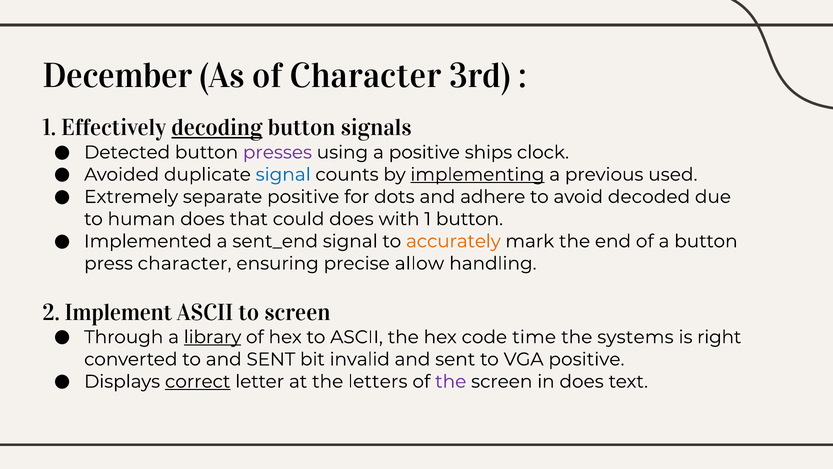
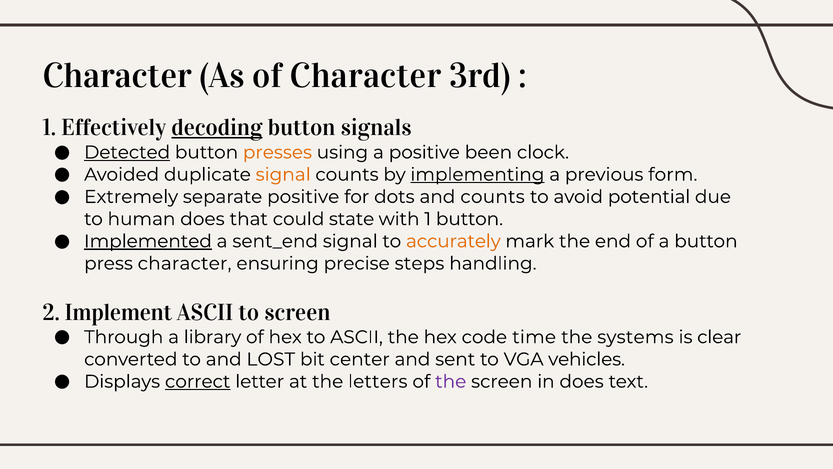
December: December -> Character (117, 76)
Detected underline: none -> present (127, 152)
presses colour: purple -> orange (277, 152)
ships: ships -> been (488, 152)
signal colour: blue -> orange (283, 174)
used: used -> form (673, 174)
and adhere: adhere -> counts (493, 197)
decoded: decoded -> potential (649, 197)
could does: does -> state (352, 219)
Implemented underline: none -> present (148, 241)
allow: allow -> steps (419, 263)
library underline: present -> none (213, 337)
right: right -> clear (719, 337)
to and SENT: SENT -> LOST (271, 359)
invalid: invalid -> center (360, 359)
VGA positive: positive -> vehicles (587, 359)
